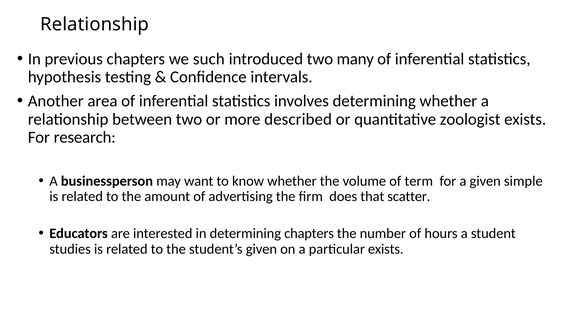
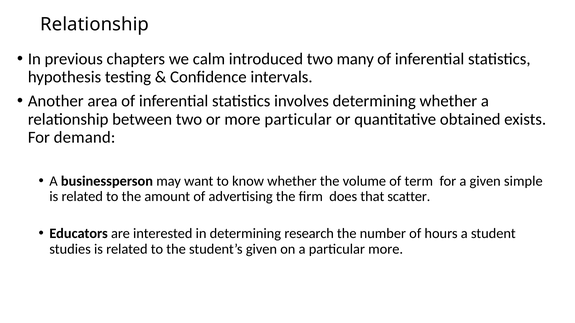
such: such -> calm (209, 59)
more described: described -> particular (298, 119)
zoologist: zoologist -> obtained (470, 119)
research: research -> demand (85, 137)
determining chapters: chapters -> research (309, 234)
particular exists: exists -> more (386, 249)
